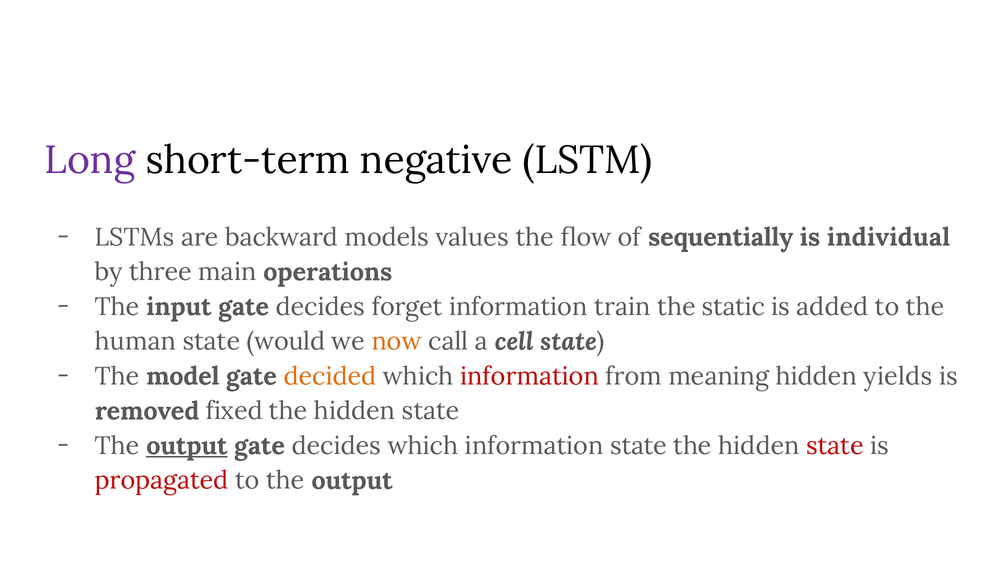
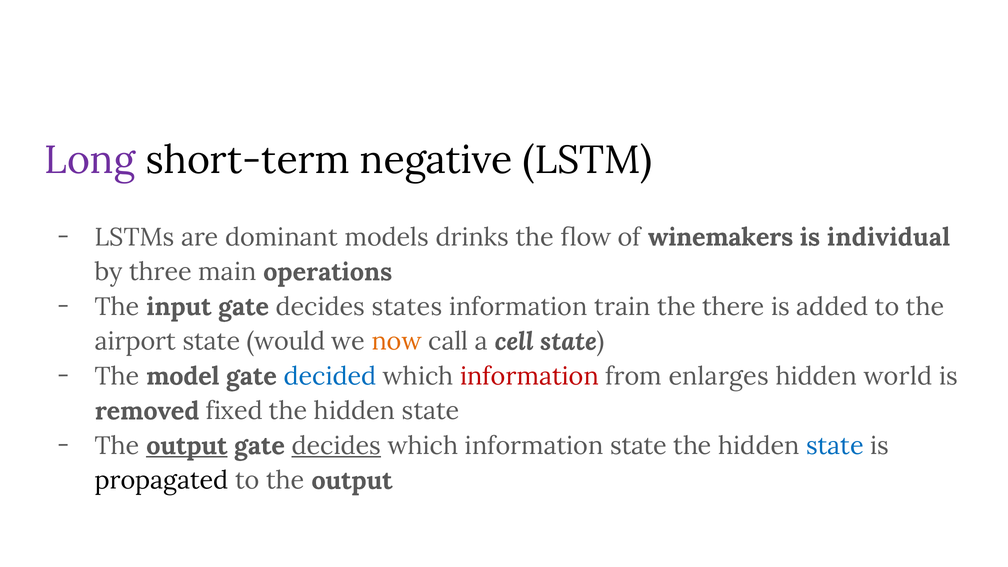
backward: backward -> dominant (282, 237)
values: values -> drinks (472, 237)
sequentially: sequentially -> winemakers (721, 237)
forget: forget -> states (407, 307)
static: static -> there (733, 307)
human: human -> airport (135, 342)
decided colour: orange -> blue (330, 376)
meaning: meaning -> enlarges (719, 376)
yields: yields -> world (898, 376)
decides underline: none -> present (336, 446)
state colour: red -> blue (835, 446)
propagated colour: red -> black (162, 481)
